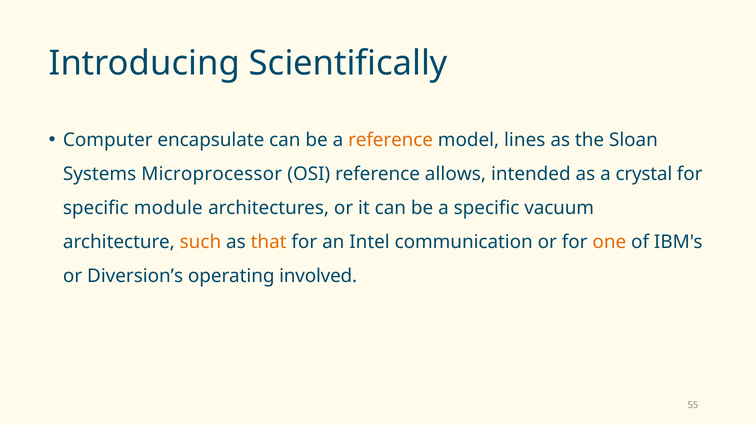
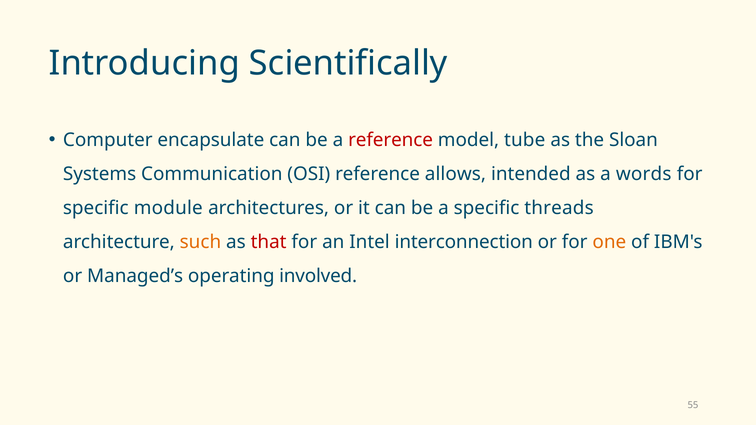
reference colour: orange -> red (391, 140)
lines: lines -> tube (525, 140)
Microprocessor: Microprocessor -> Communication (212, 174)
crystal: crystal -> words (644, 174)
vacuum: vacuum -> threads (559, 208)
that colour: orange -> red (269, 242)
communication: communication -> interconnection (464, 242)
Diversion’s: Diversion’s -> Managed’s (135, 276)
